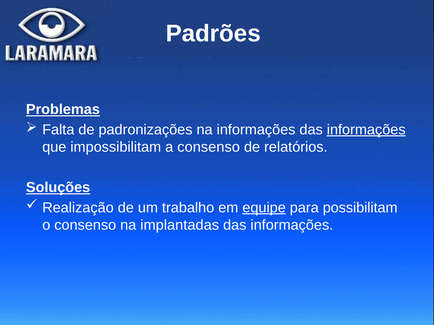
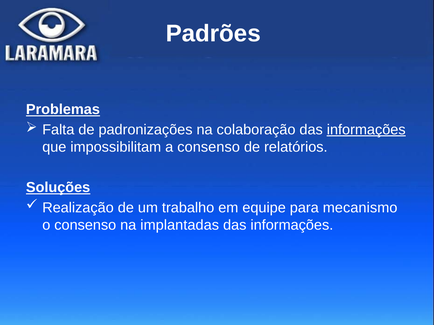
na informações: informações -> colaboração (256, 130)
equipe underline: present -> none (264, 208)
possibilitam: possibilitam -> mecanismo (360, 208)
